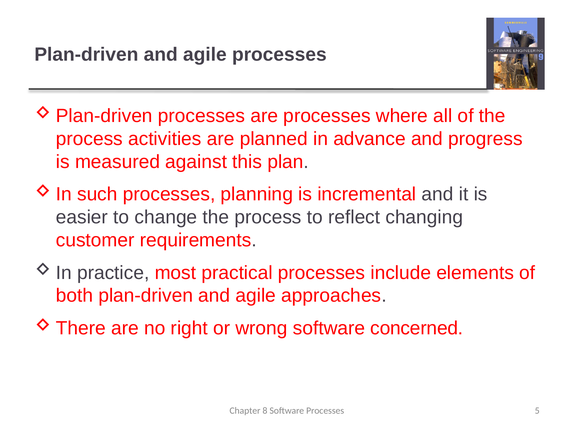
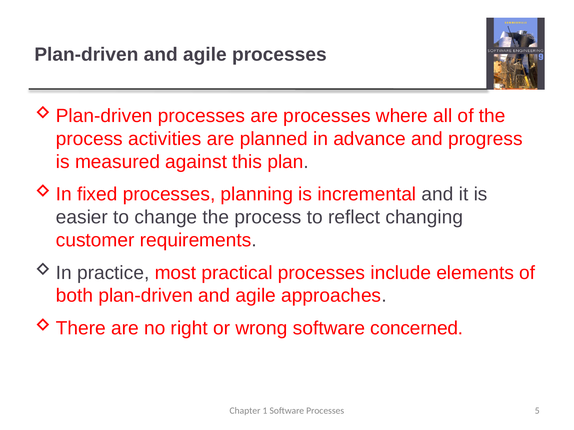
such: such -> fixed (97, 195)
8: 8 -> 1 (265, 411)
